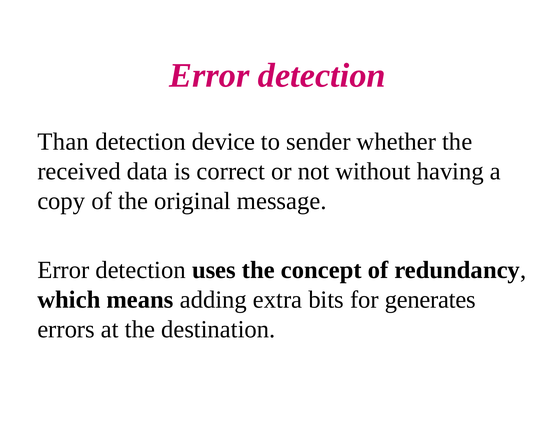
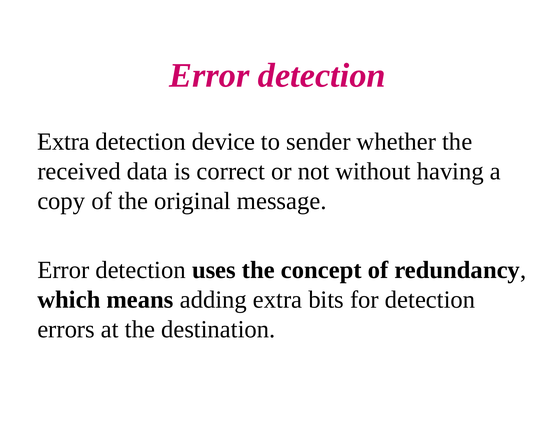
Than: Than -> Extra (63, 142)
for generates: generates -> detection (430, 299)
